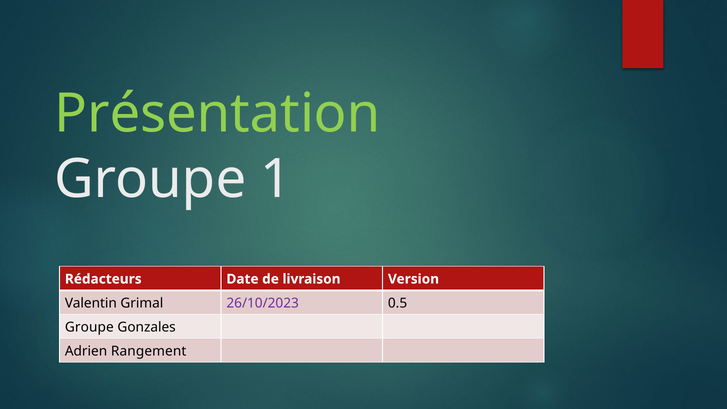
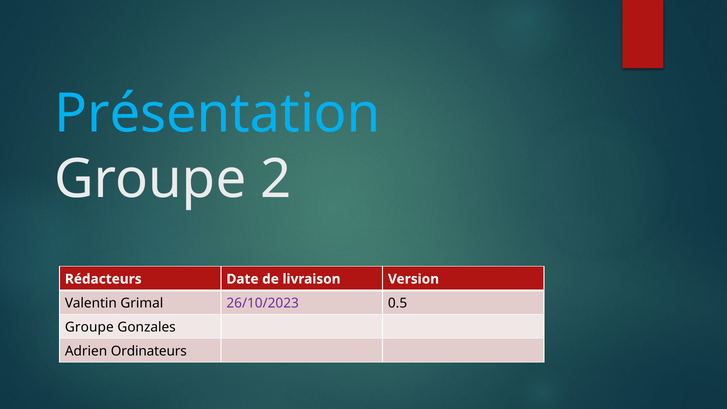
Présentation colour: light green -> light blue (217, 114)
1: 1 -> 2 (276, 179)
Rangement: Rangement -> Ordinateurs (149, 351)
